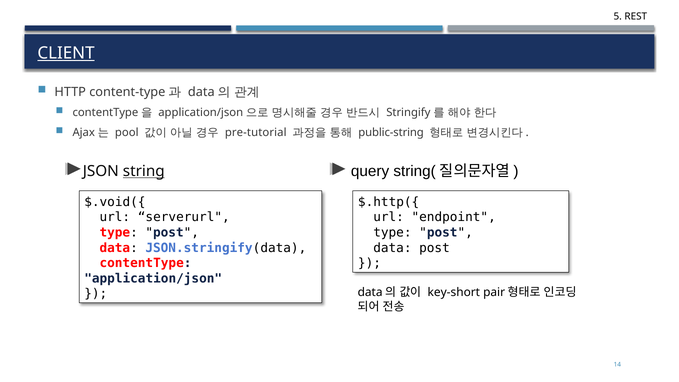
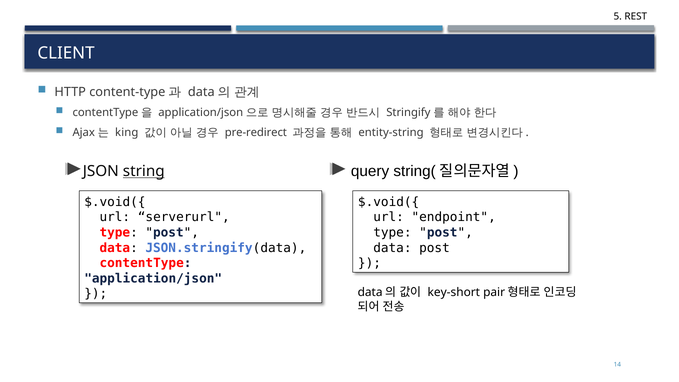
CLIENT underline: present -> none (66, 53)
pool: pool -> king (127, 133)
pre-tutorial: pre-tutorial -> pre-redirect (256, 133)
public-string: public-string -> entity-string (391, 133)
$.http({: $.http({ -> $.void({ (389, 202)
